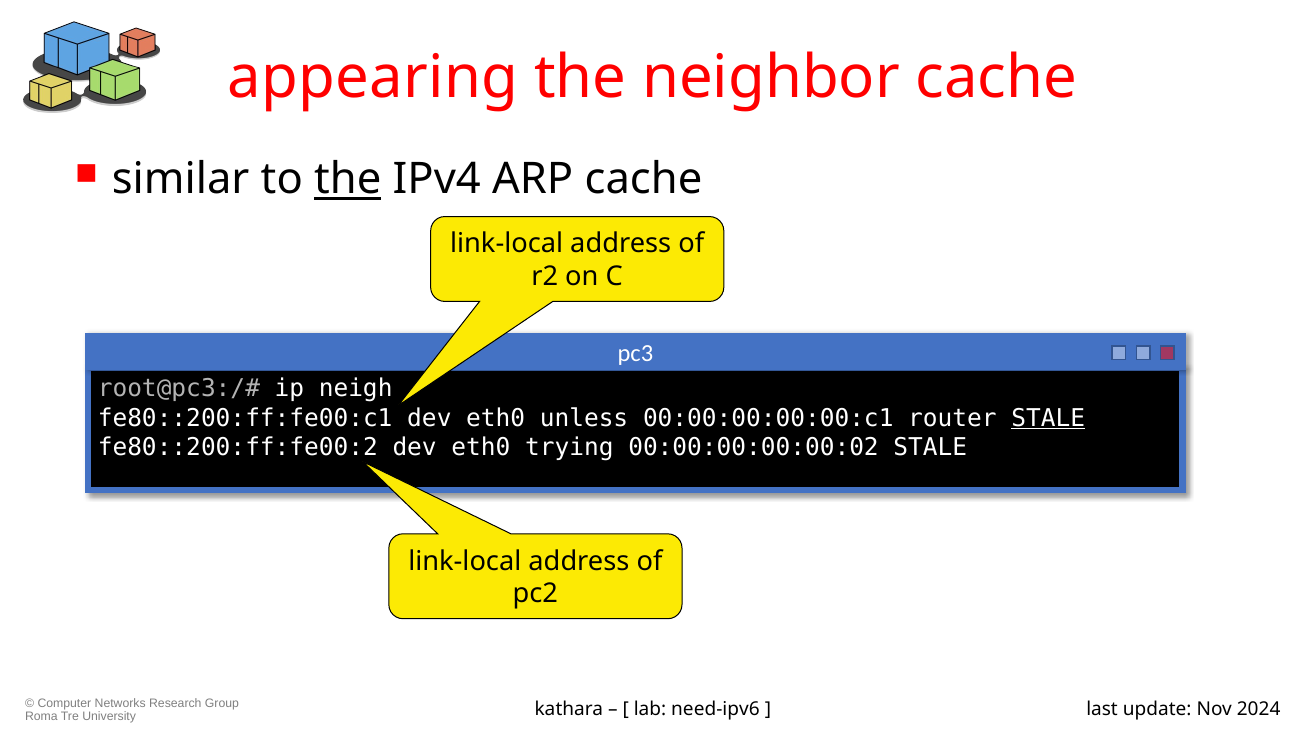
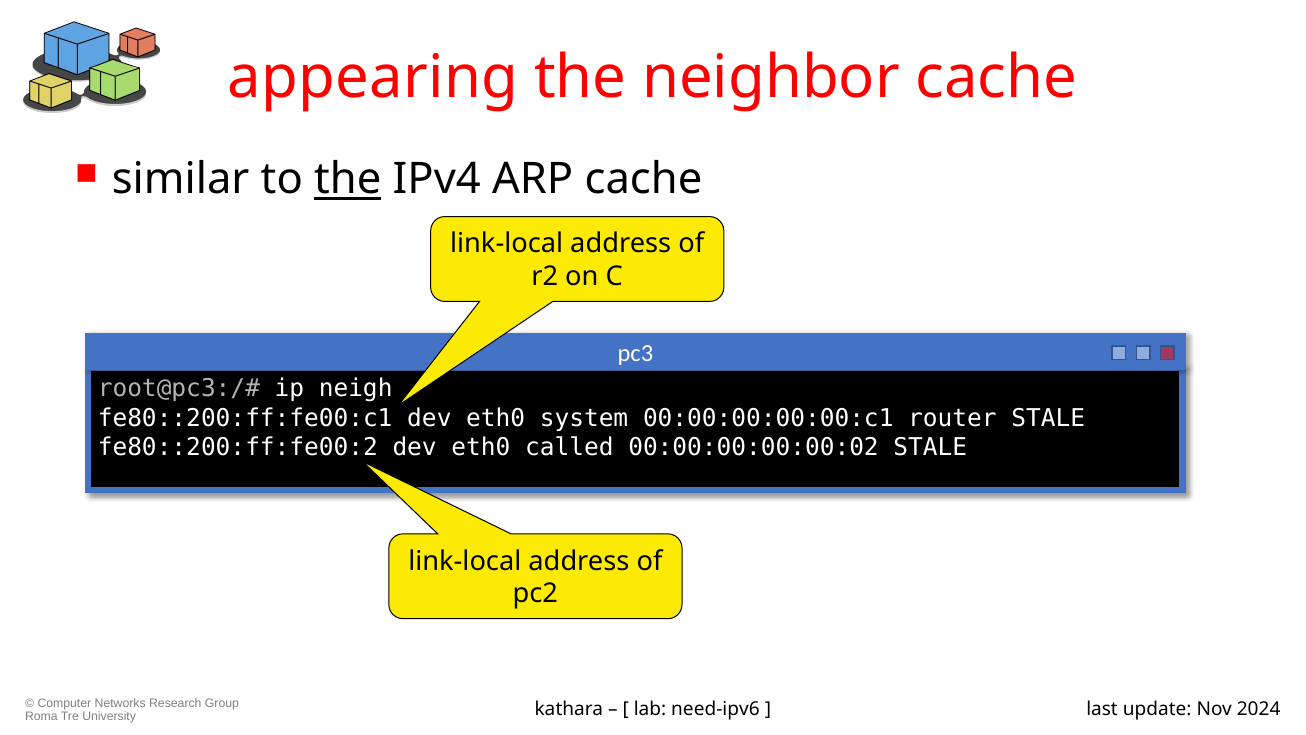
unless: unless -> system (584, 418)
STALE underline: present -> none (1048, 418)
trying: trying -> called (569, 447)
